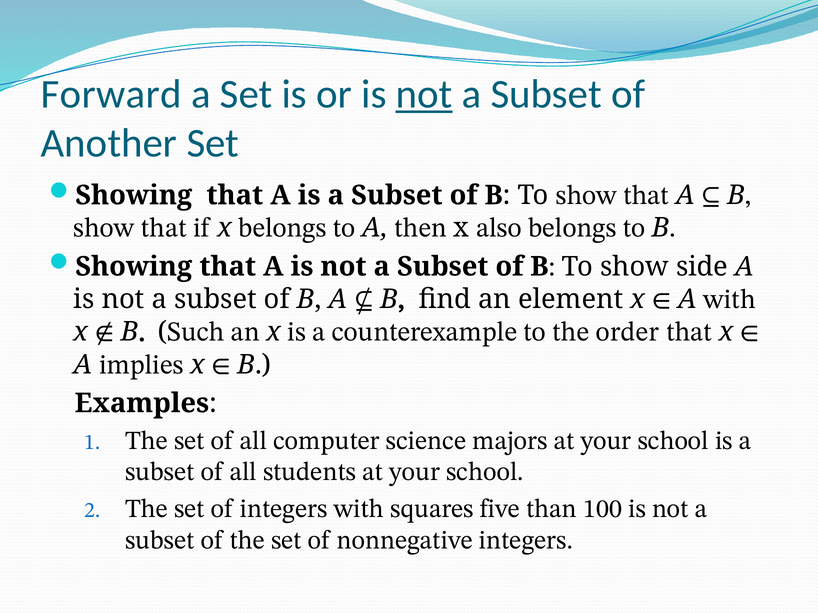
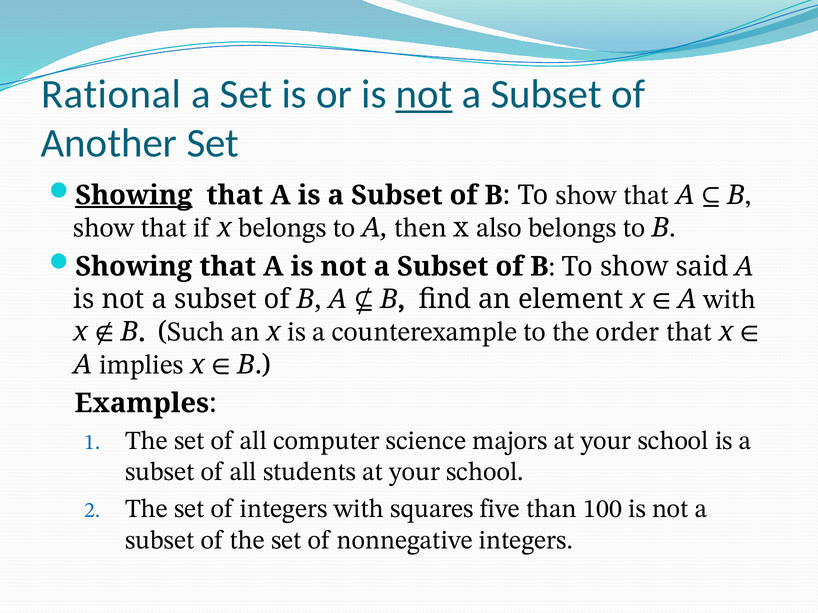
Forward: Forward -> Rational (111, 94)
Showing underline: none -> present (134, 195)
side: side -> said (702, 267)
